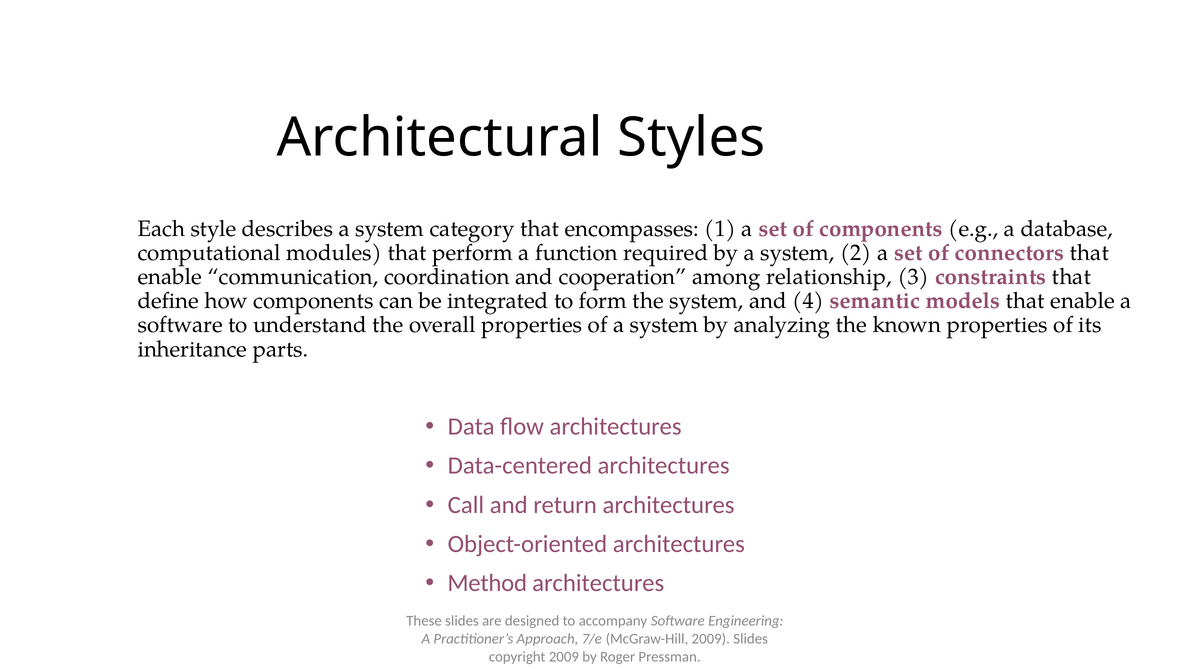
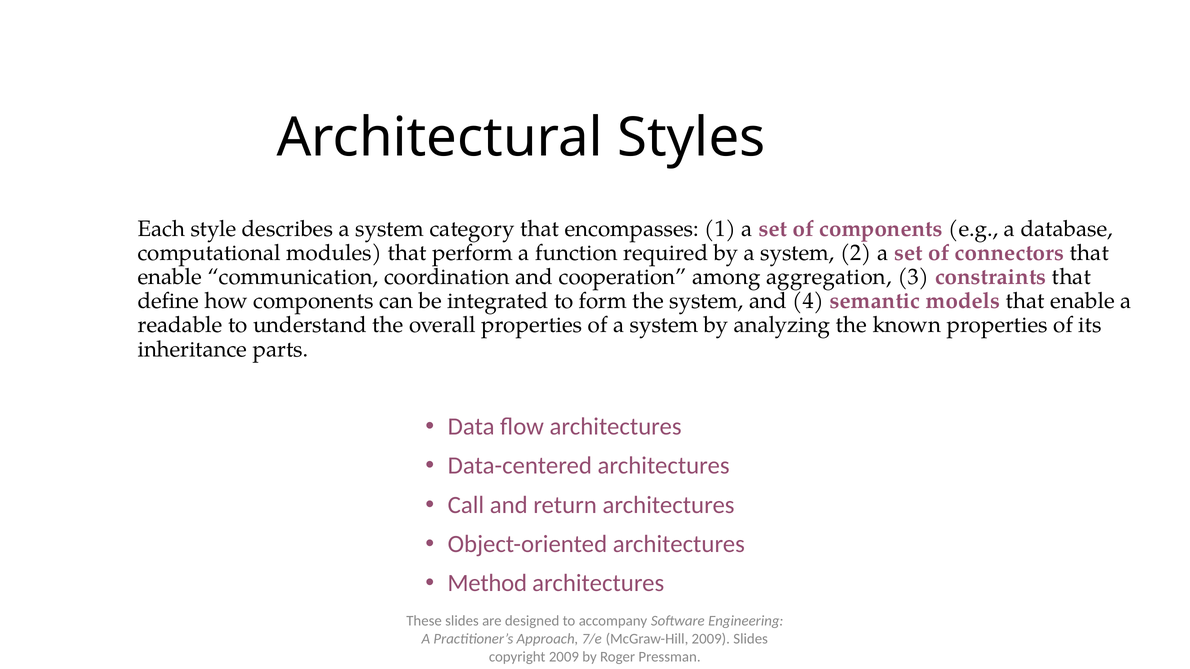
relationship: relationship -> aggregation (829, 277)
software: software -> readable (180, 325)
